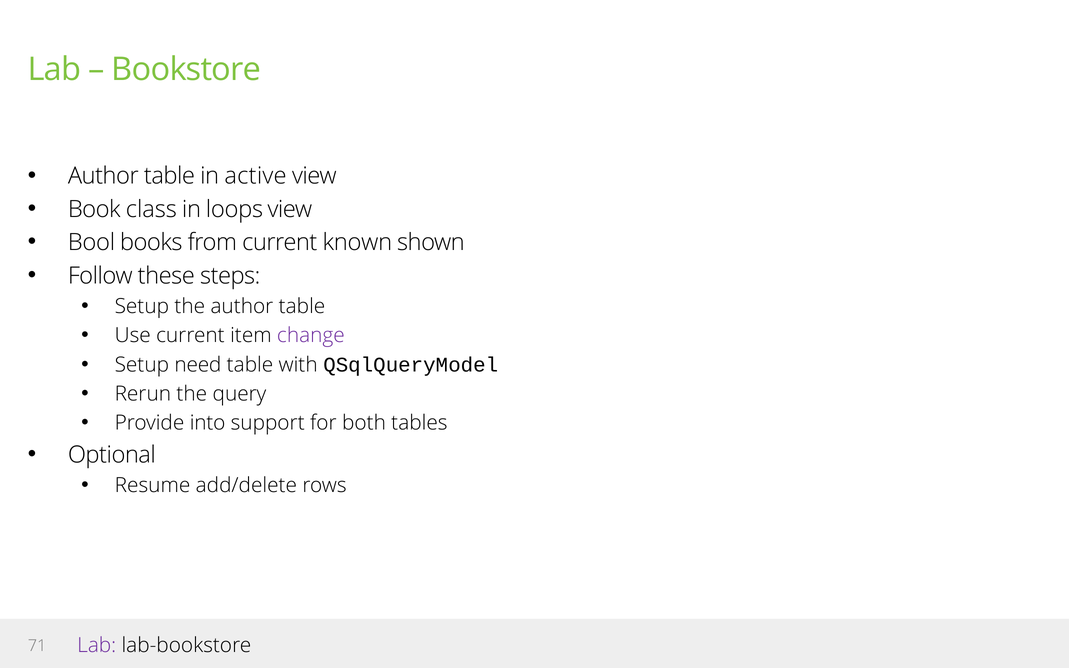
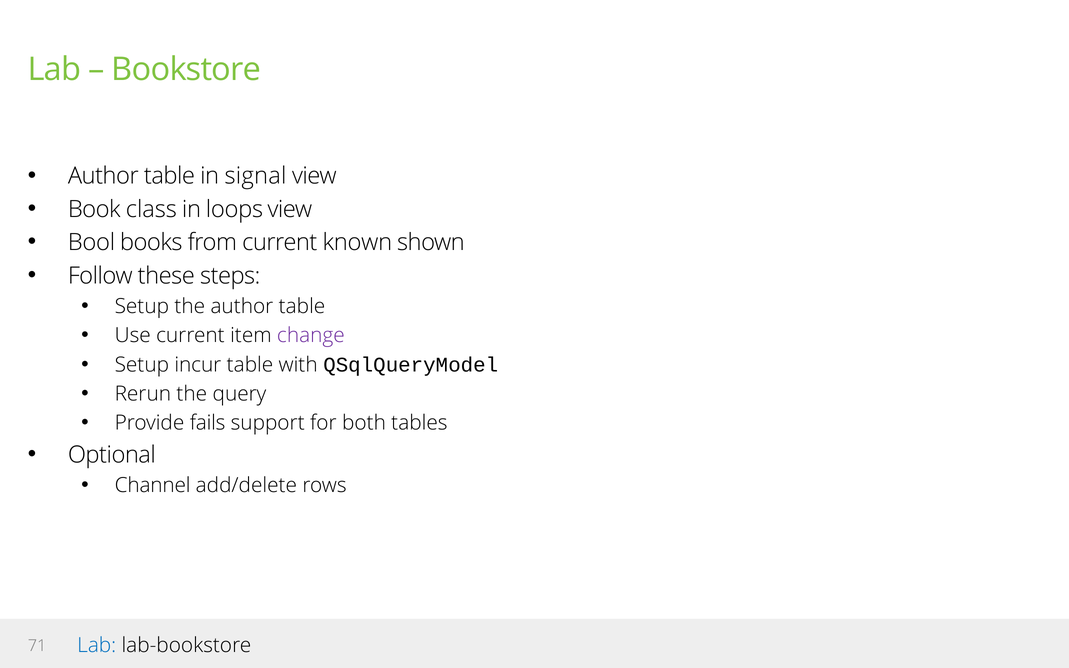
active: active -> signal (256, 176)
need: need -> incur (198, 365)
into: into -> fails (208, 423)
Resume: Resume -> Channel (153, 486)
Lab colour: purple -> blue (97, 646)
